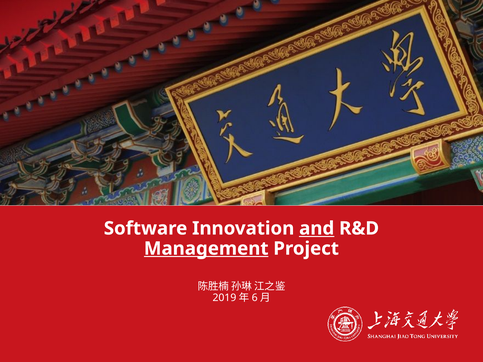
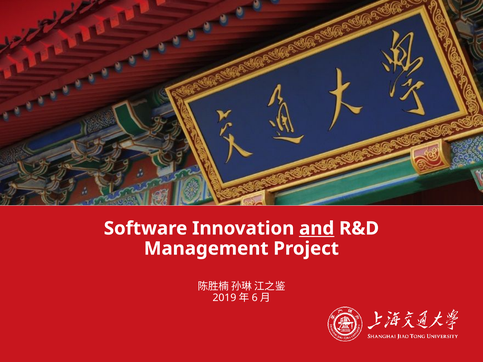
Management underline: present -> none (206, 249)
